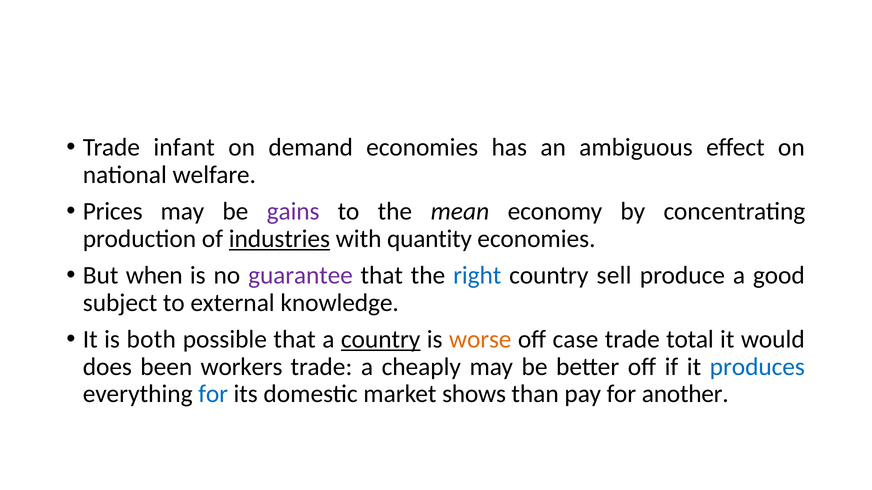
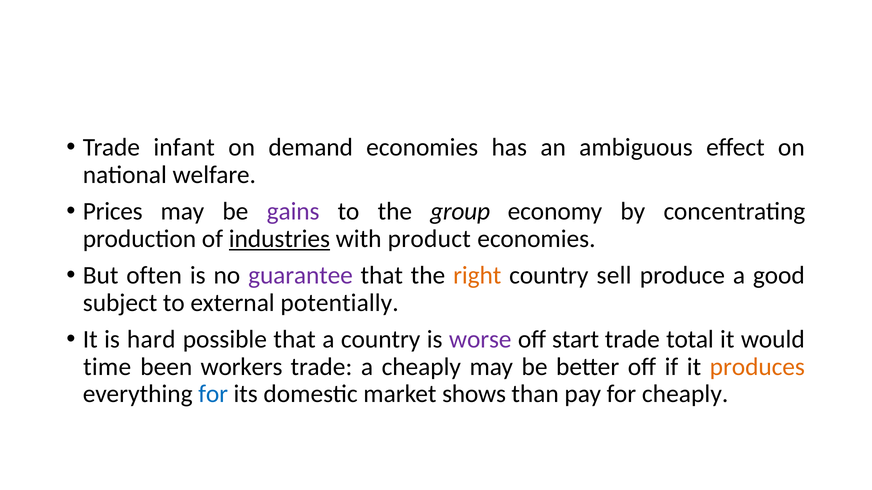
mean: mean -> group (460, 211)
quantity: quantity -> product (429, 239)
when: when -> often (154, 276)
right colour: blue -> orange (477, 276)
knowledge: knowledge -> potentially (340, 303)
both: both -> hard (151, 340)
country underline: present -> none (381, 340)
worse colour: orange -> purple (480, 340)
case: case -> start (576, 340)
does: does -> time (107, 367)
produces colour: blue -> orange (757, 367)
for another: another -> cheaply (685, 394)
